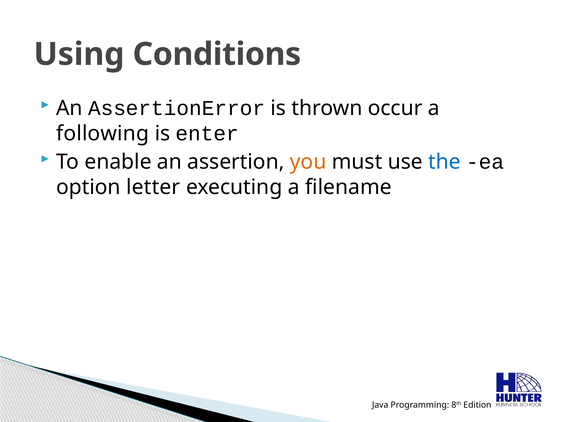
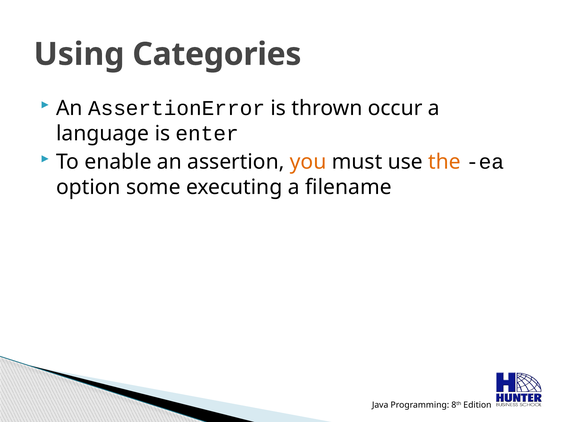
Conditions: Conditions -> Categories (217, 54)
following: following -> language (103, 133)
the colour: blue -> orange (444, 162)
letter: letter -> some (153, 187)
